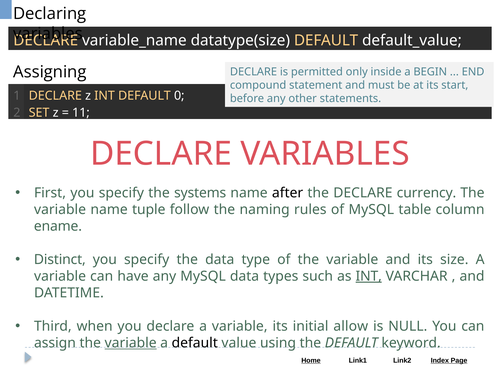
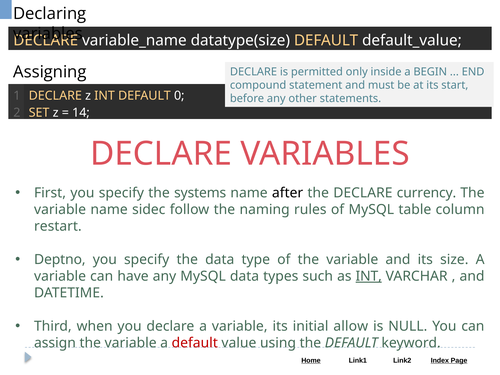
11: 11 -> 14 (81, 113)
tuple: tuple -> sidec (149, 210)
ename: ename -> restart (58, 226)
Distinct: Distinct -> Deptno (60, 260)
variable underline: present -> none (131, 343)
default colour: black -> red (195, 343)
